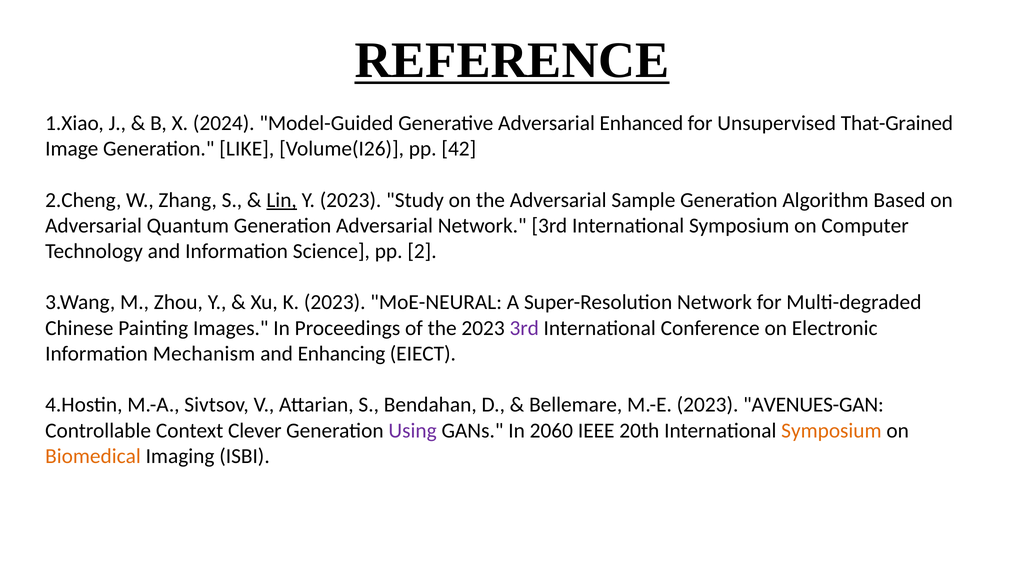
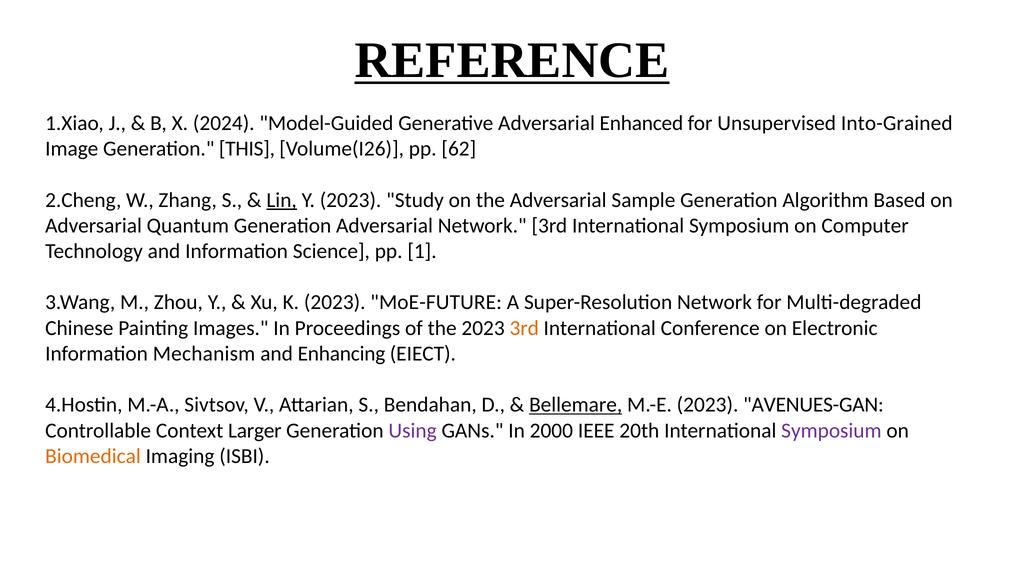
That-Grained: That-Grained -> Into-Grained (897, 123)
LIKE: LIKE -> THIS (247, 149)
42: 42 -> 62 (459, 149)
2: 2 -> 1 (422, 251)
MoE-NEURAL: MoE-NEURAL -> MoE-FUTURE (436, 302)
3rd colour: purple -> orange (524, 328)
Bellemare underline: none -> present (576, 405)
Clever: Clever -> Larger (255, 430)
2060: 2060 -> 2000 (551, 430)
Symposium colour: orange -> purple (831, 430)
